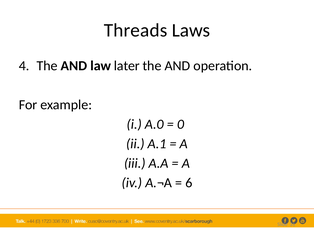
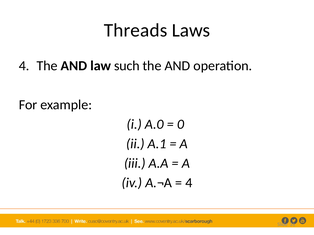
later: later -> such (127, 66)
6: 6 -> 4 (189, 183)
